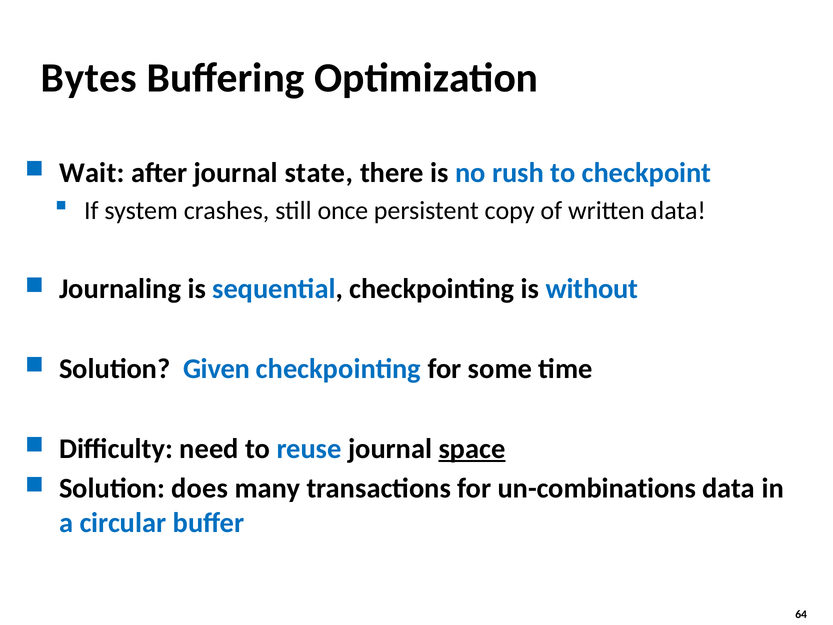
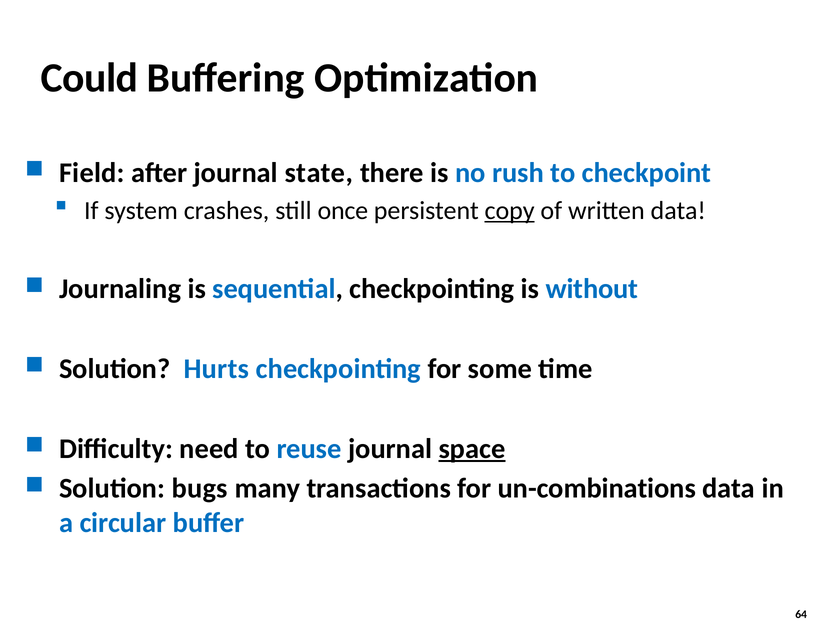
Bytes: Bytes -> Could (89, 78)
Wait: Wait -> Field (92, 173)
copy underline: none -> present (510, 211)
Given: Given -> Hurts (216, 369)
does: does -> bugs (200, 488)
